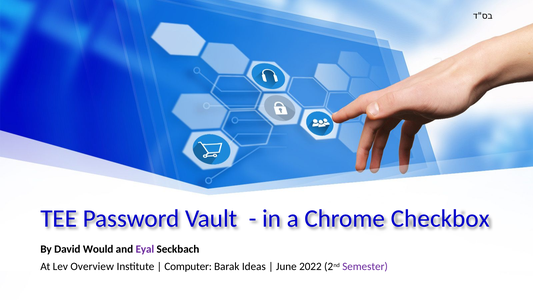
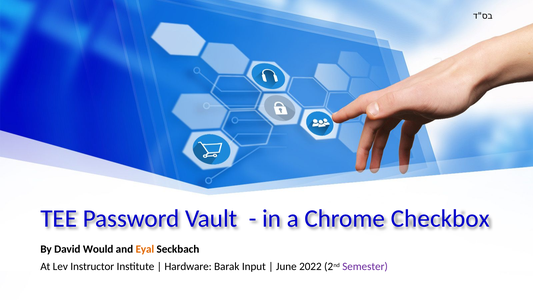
Eyal colour: purple -> orange (145, 249)
Overview: Overview -> Instructor (92, 267)
Computer: Computer -> Hardware (188, 267)
Ideas: Ideas -> Input (254, 267)
